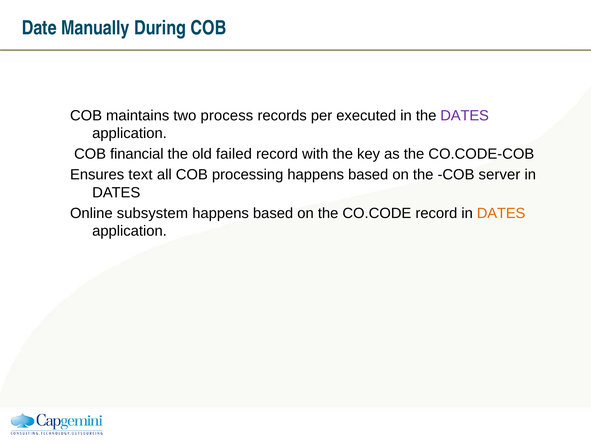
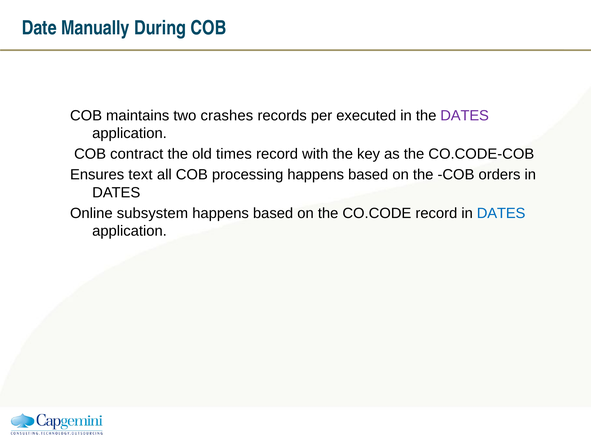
process: process -> crashes (227, 116)
financial: financial -> contract (137, 154)
failed: failed -> times (234, 154)
server: server -> orders (500, 175)
DATES colour: orange -> blue (501, 213)
